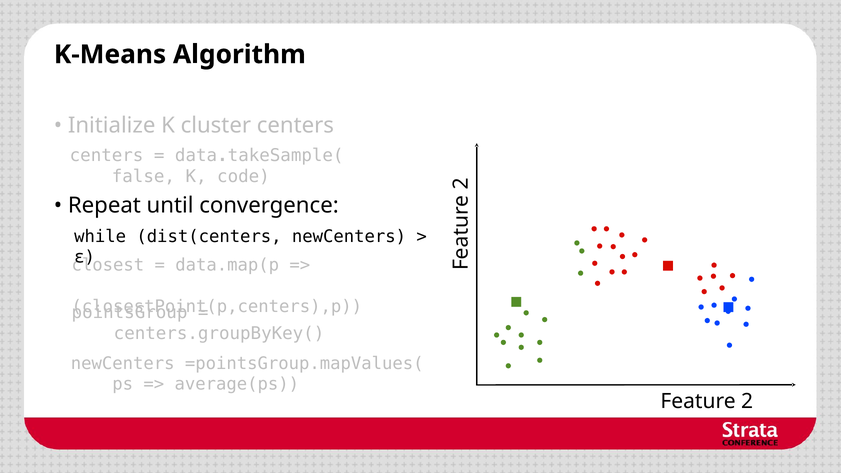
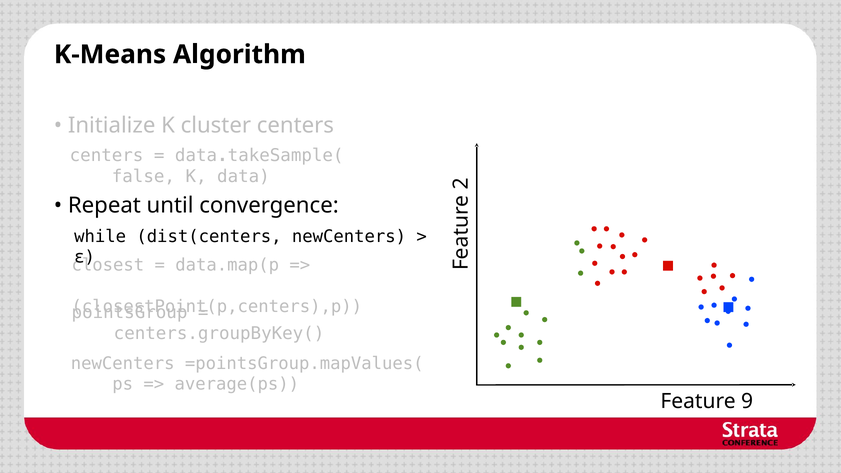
code: code -> data (243, 176)
Feature 2: 2 -> 9 (747, 401)
